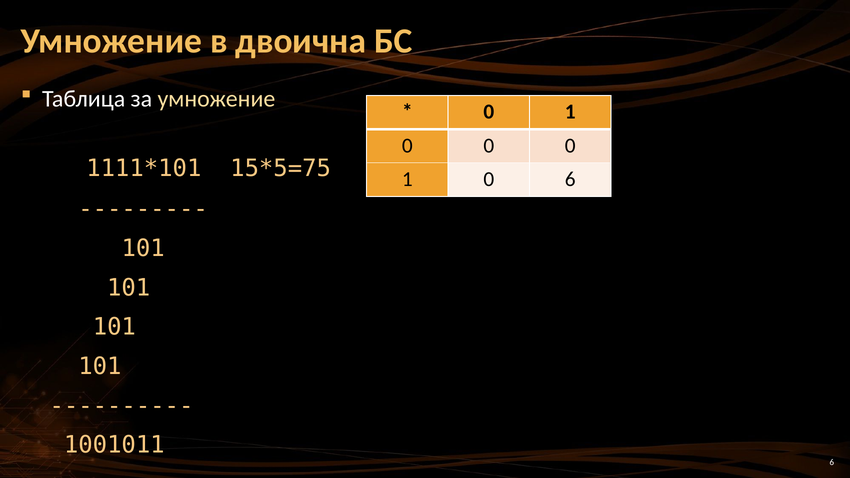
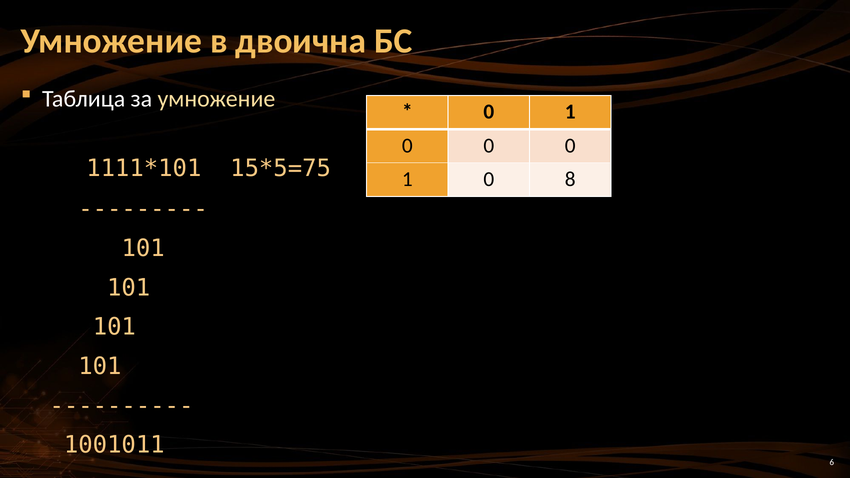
0 6: 6 -> 8 (570, 179)
